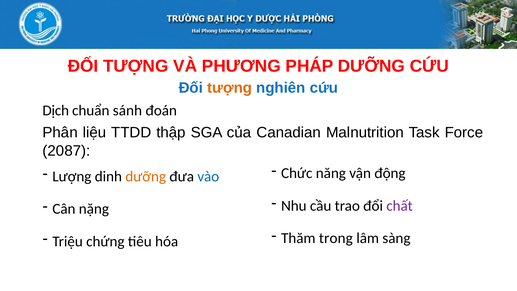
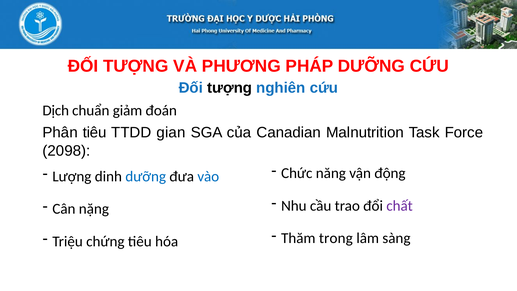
tượng colour: orange -> black (230, 88)
sánh: sánh -> giảm (128, 110)
Phân liệu: liệu -> tiêu (95, 133)
thập: thập -> gian (171, 133)
2087: 2087 -> 2098 (66, 151)
dưỡng colour: orange -> blue (146, 176)
